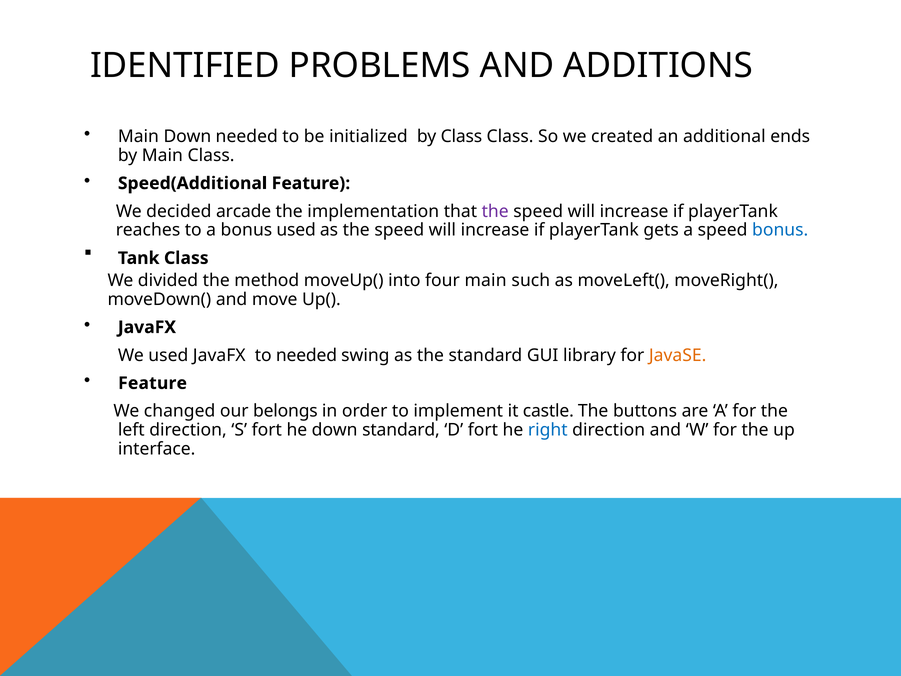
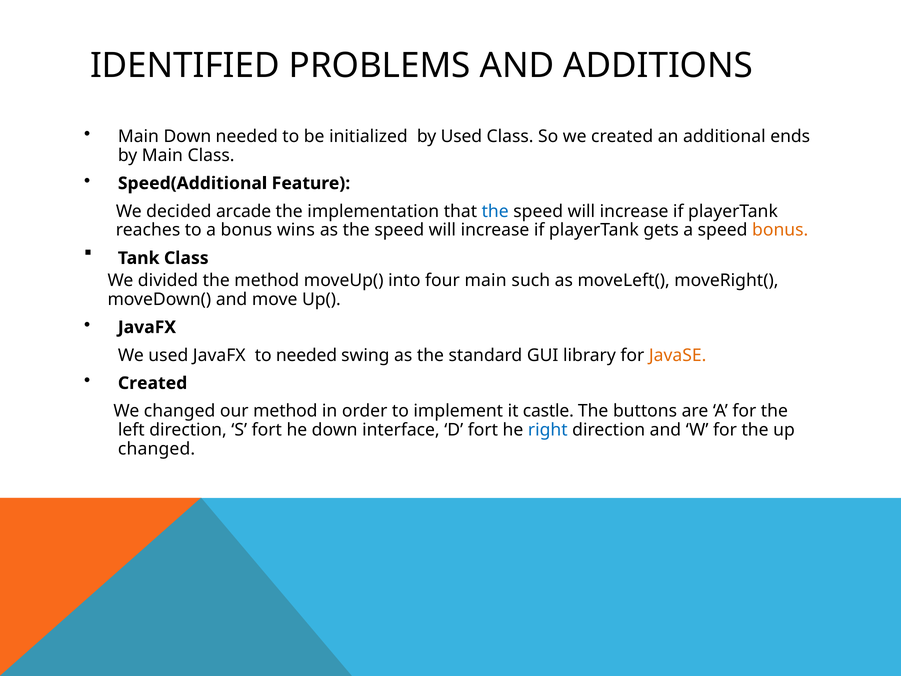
by Class: Class -> Used (461, 136)
the colour: purple -> blue (495, 211)
bonus used: used -> wins (296, 230)
bonus colour: blue -> orange (780, 230)
Feature: Feature -> Created (153, 383)
our belongs: belongs -> method (285, 411)
down standard: standard -> interface (401, 430)
interface: interface -> changed (157, 449)
